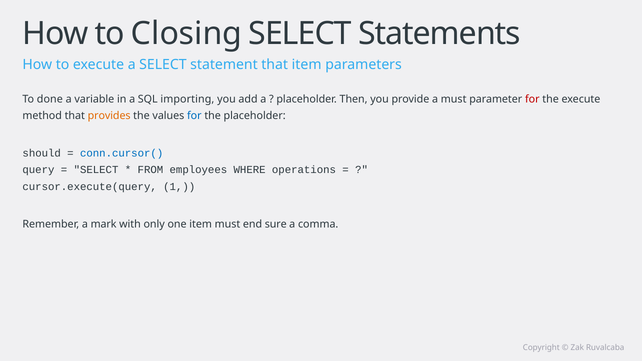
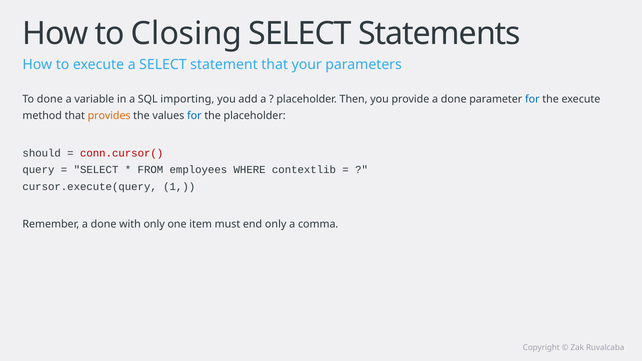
that item: item -> your (307, 65)
provide a must: must -> done (454, 99)
for colour: red -> blue (532, 99)
conn.cursor( colour: blue -> red (122, 153)
operations: operations -> contextlib (304, 170)
Remember a mark: mark -> done (104, 224)
end sure: sure -> only (276, 224)
